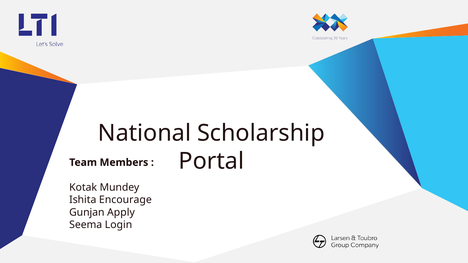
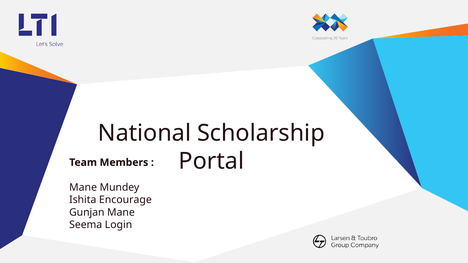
Kotak: Kotak -> Mane (83, 188)
Gunjan Apply: Apply -> Mane (121, 212)
